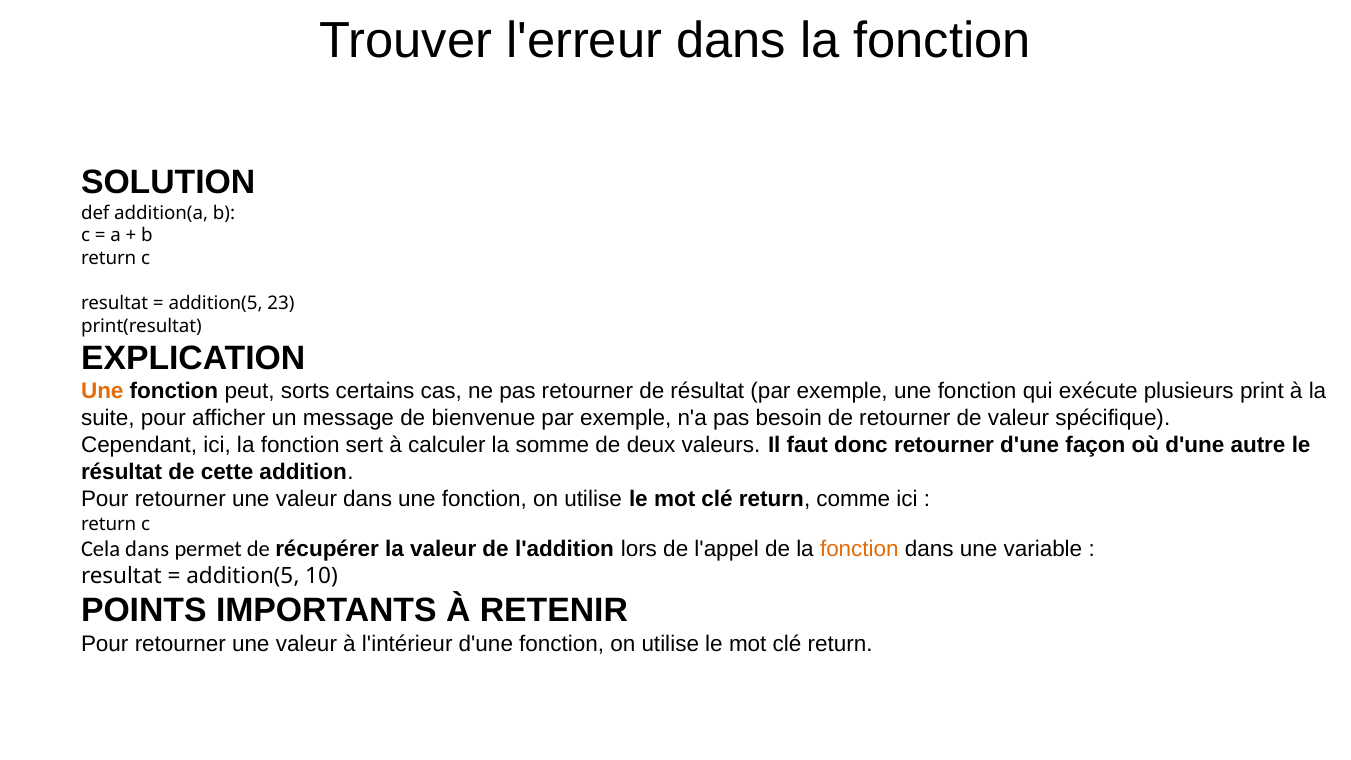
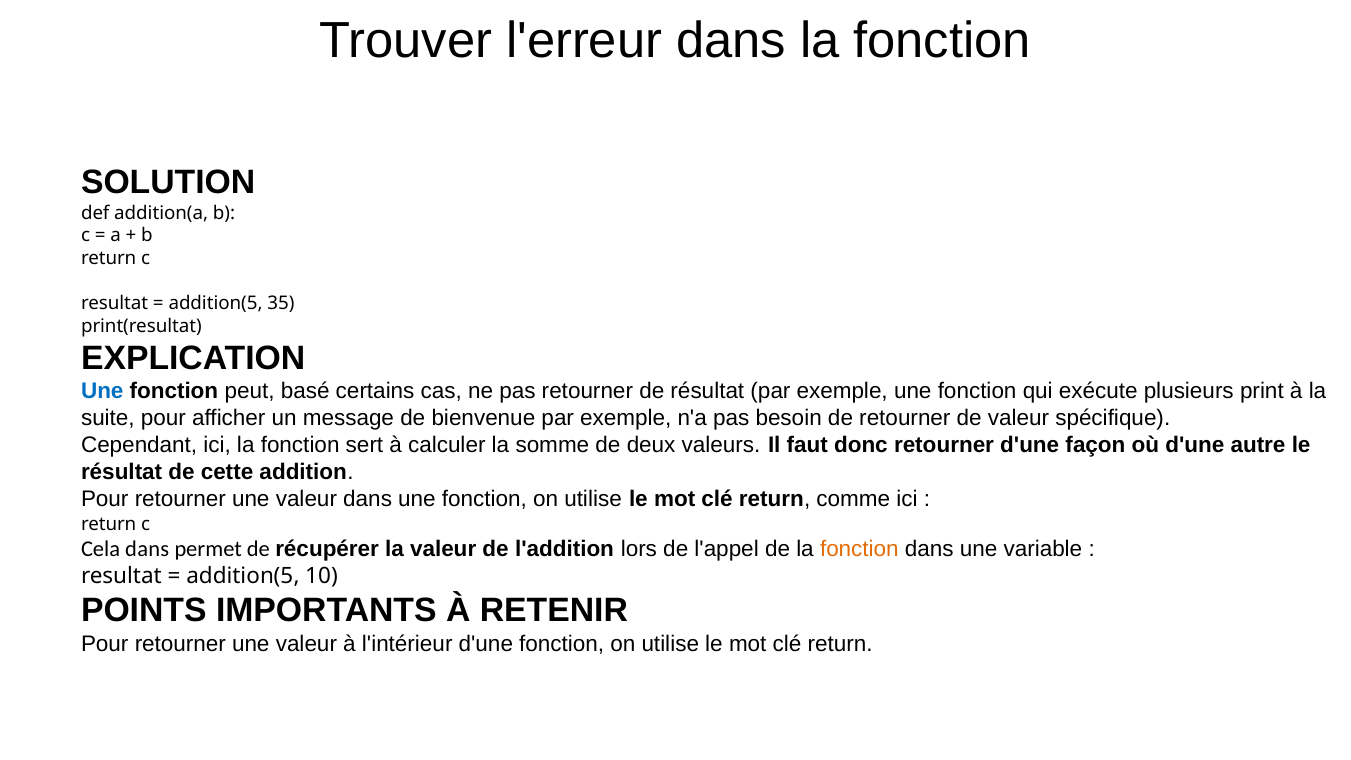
23: 23 -> 35 (281, 303)
Une colour: orange -> blue (102, 391)
sorts: sorts -> basé (305, 391)
